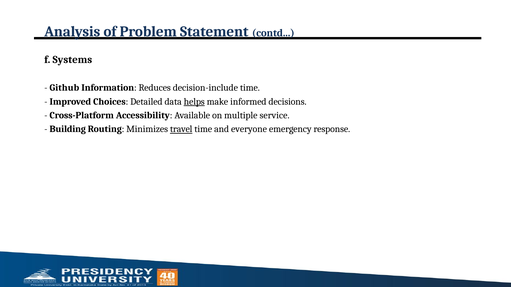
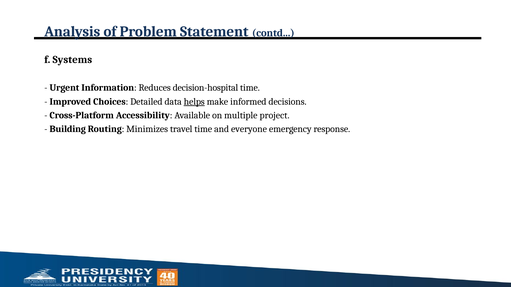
Github: Github -> Urgent (64, 88)
decision-include: decision-include -> decision-hospital (205, 88)
service: service -> project (275, 116)
travel underline: present -> none (181, 129)
